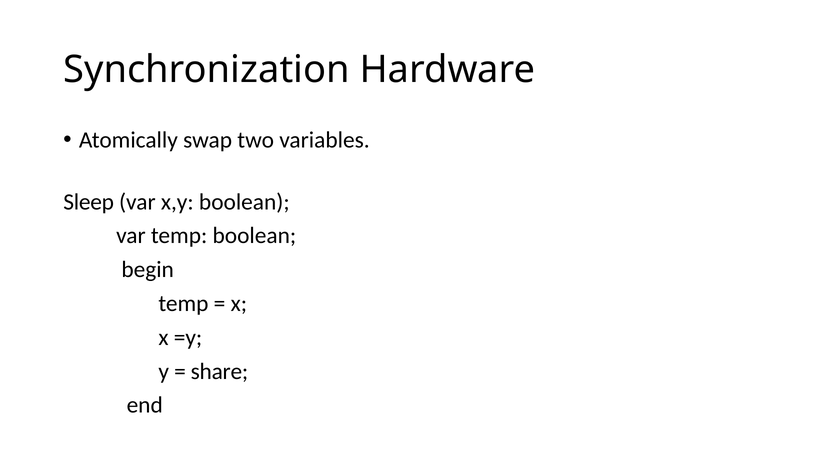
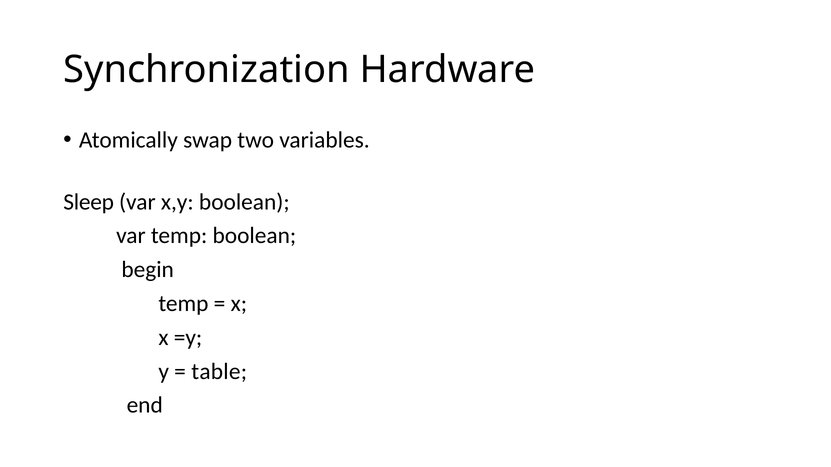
share: share -> table (219, 372)
